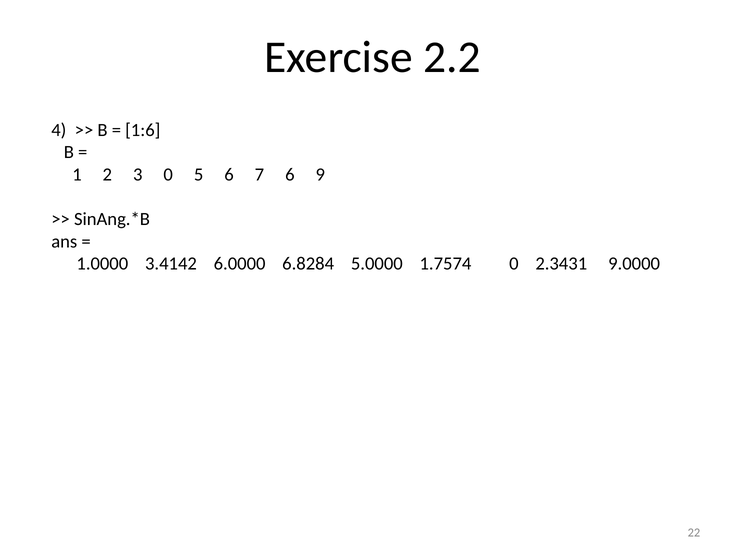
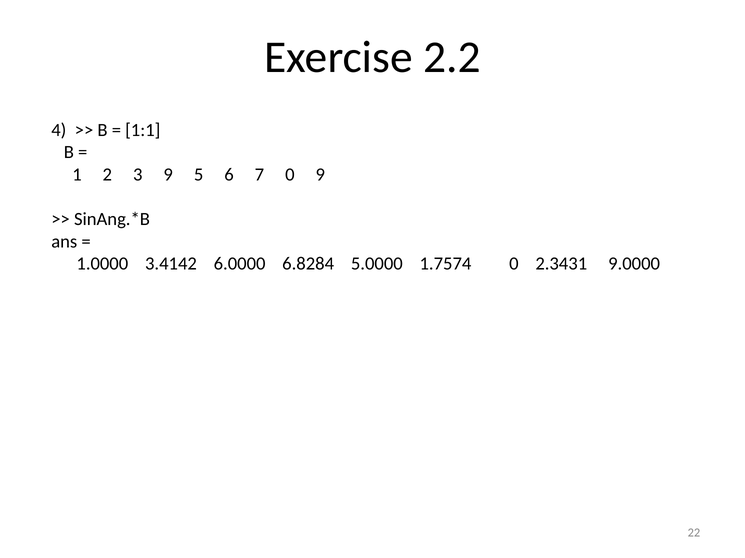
1:6: 1:6 -> 1:1 (143, 130)
3 0: 0 -> 9 (168, 175)
7 6: 6 -> 0 (290, 175)
